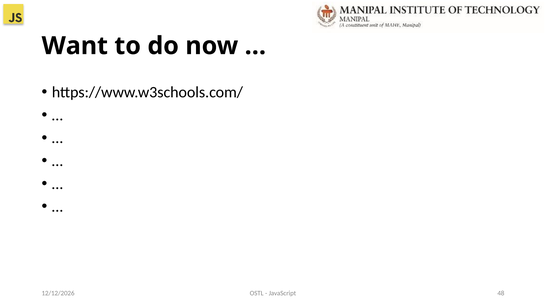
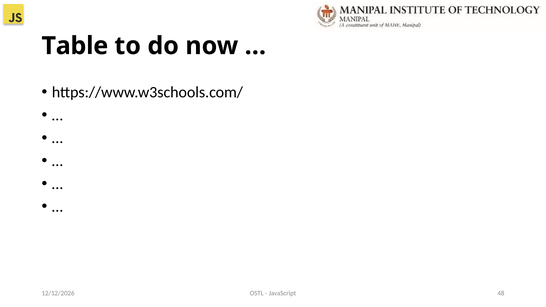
Want: Want -> Table (75, 46)
